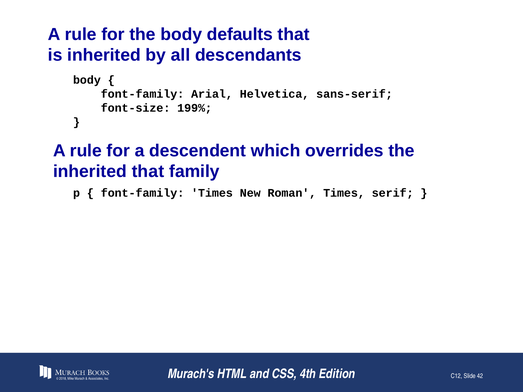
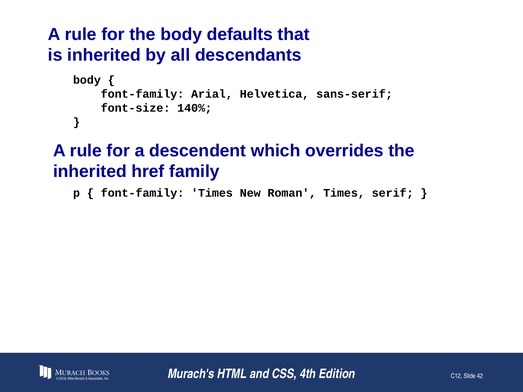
199%: 199% -> 140% (195, 108)
inherited that: that -> href (148, 172)
